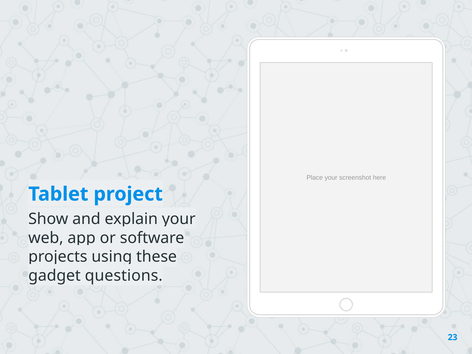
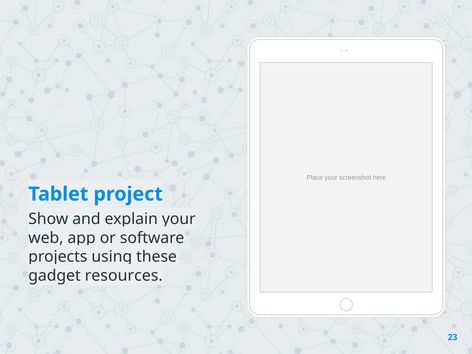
questions: questions -> resources (124, 276)
